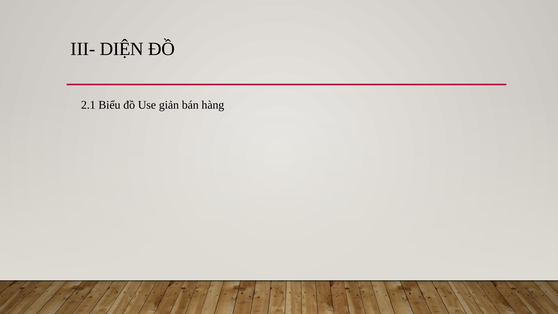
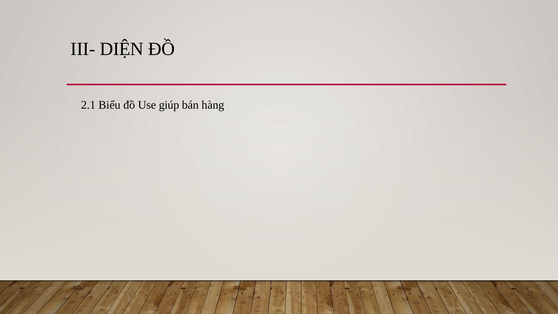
giản: giản -> giúp (169, 105)
